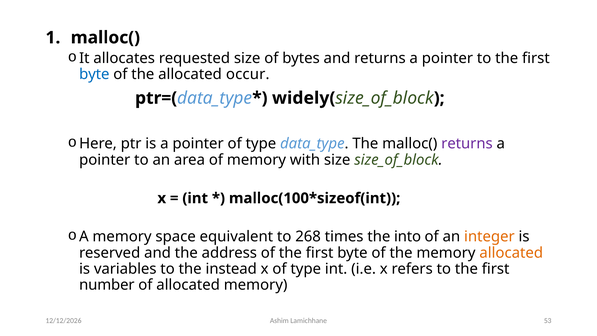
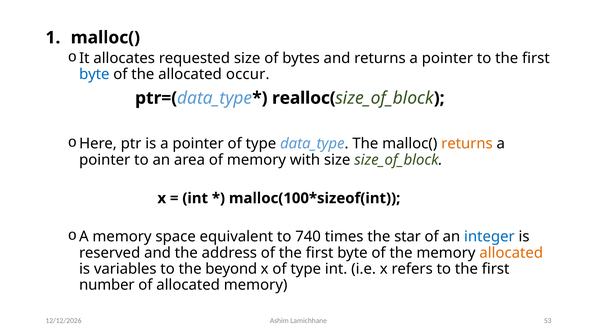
widely(: widely( -> realloc( (304, 98)
returns colour: purple -> orange (467, 144)
268: 268 -> 740 (308, 237)
into: into -> star (408, 237)
integer colour: orange -> blue (489, 237)
instead: instead -> beyond (231, 269)
